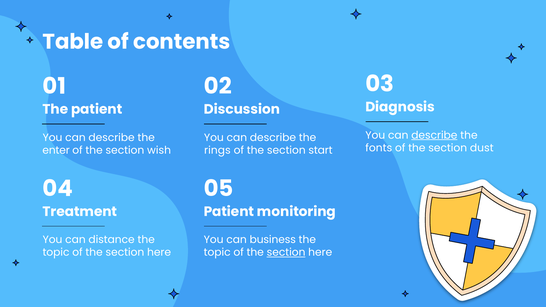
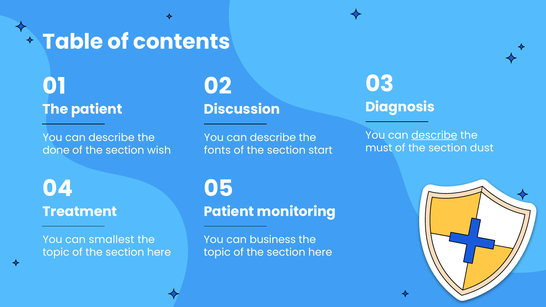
fonts: fonts -> must (379, 148)
enter: enter -> done (56, 150)
rings: rings -> fonts (217, 150)
distance: distance -> smallest (112, 240)
section underline: present -> none (286, 253)
